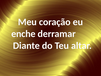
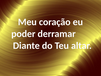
enche: enche -> poder (23, 34)
